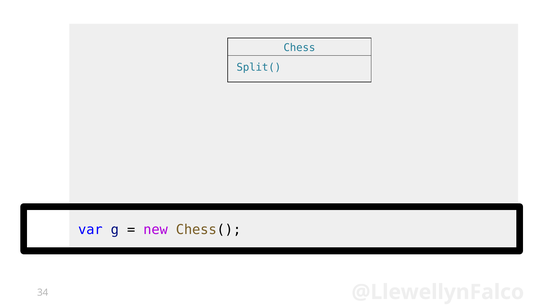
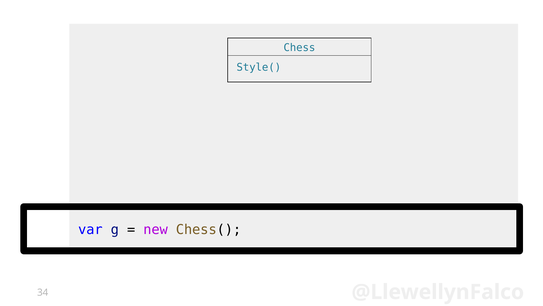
Split(: Split( -> Style( (259, 67)
